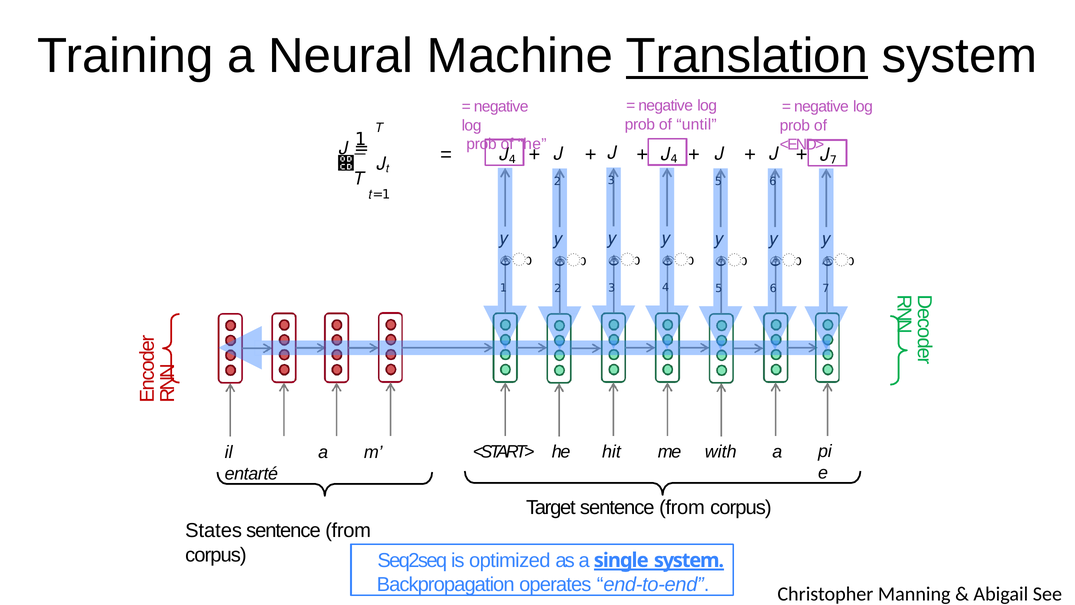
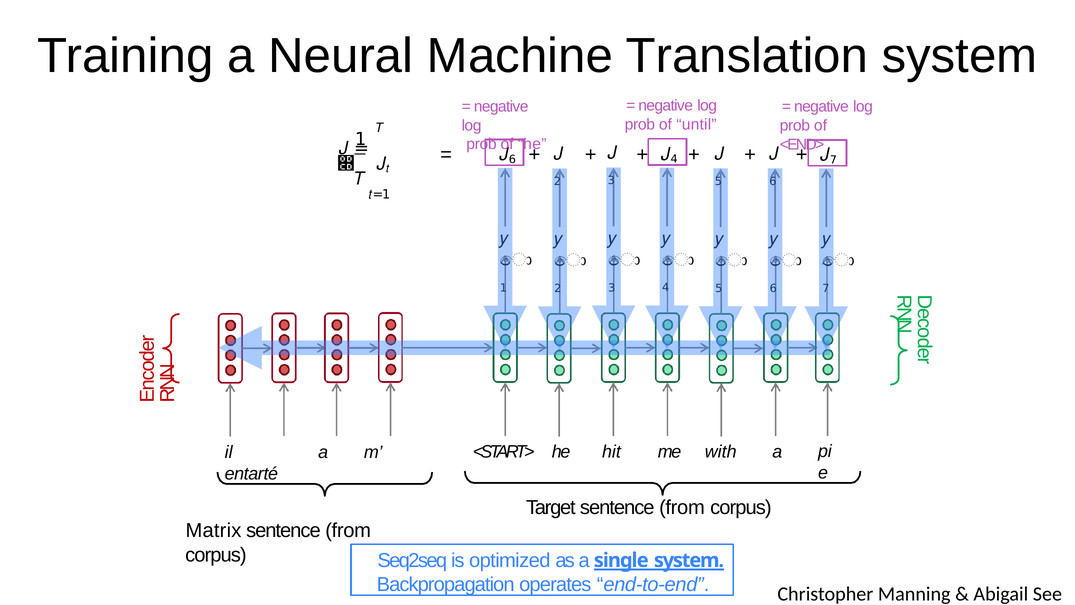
Translation underline: present -> none (747, 56)
4: 4 -> 6 (512, 159)
States: States -> Matrix (213, 531)
